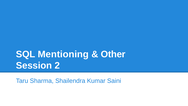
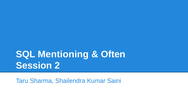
Other: Other -> Often (113, 54)
